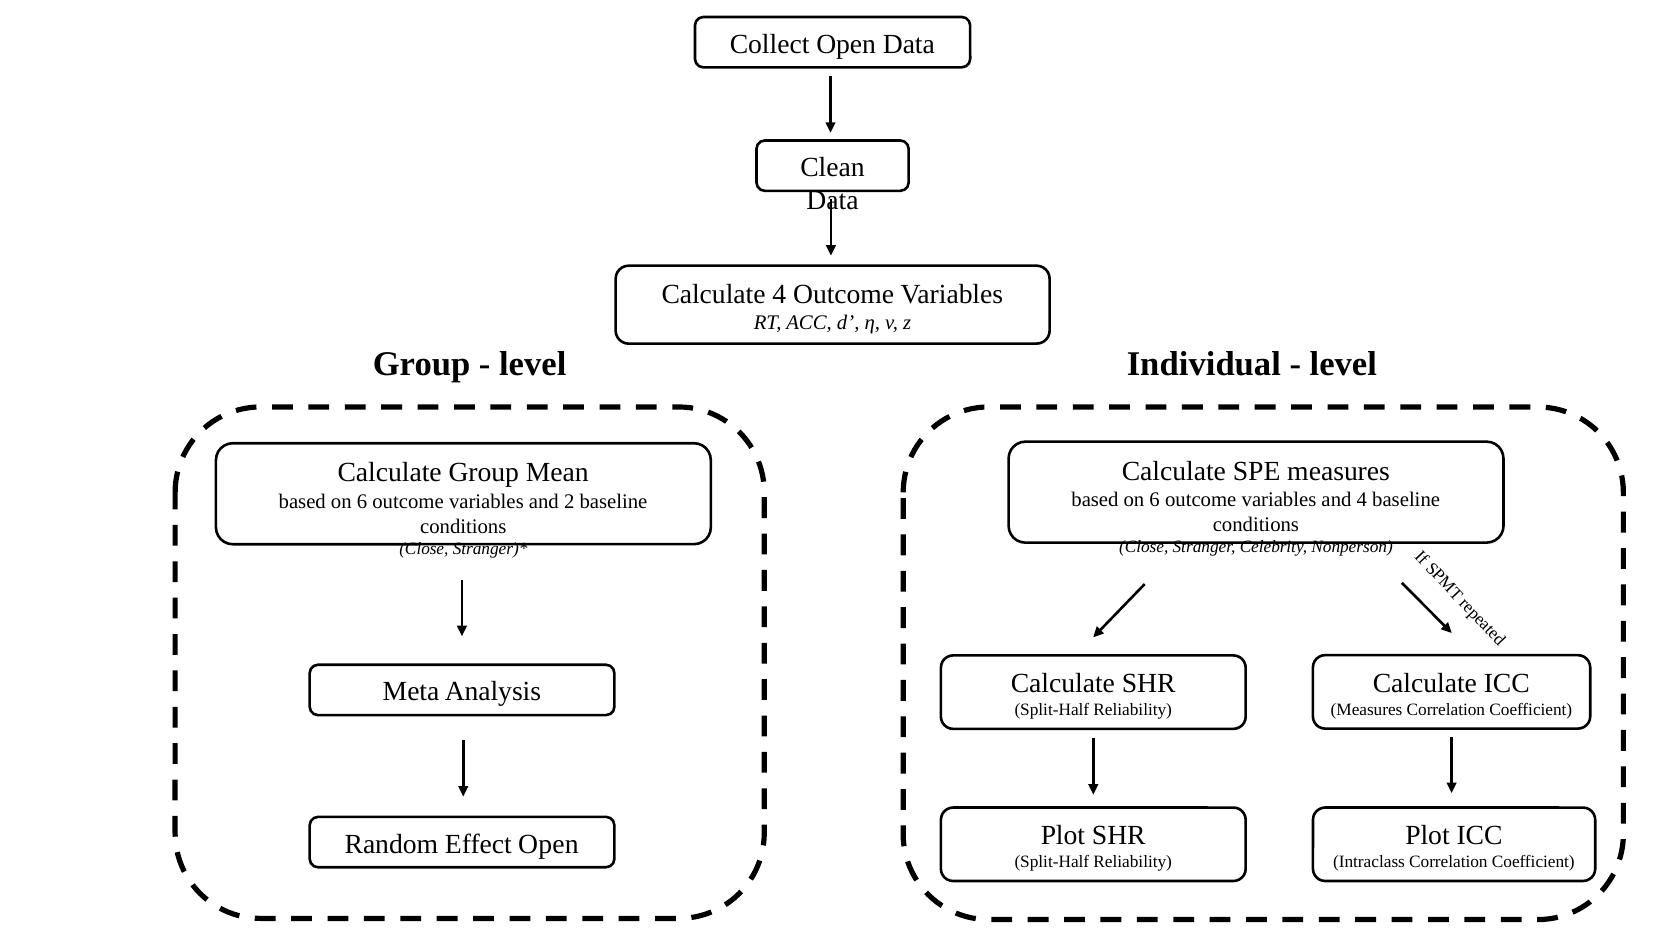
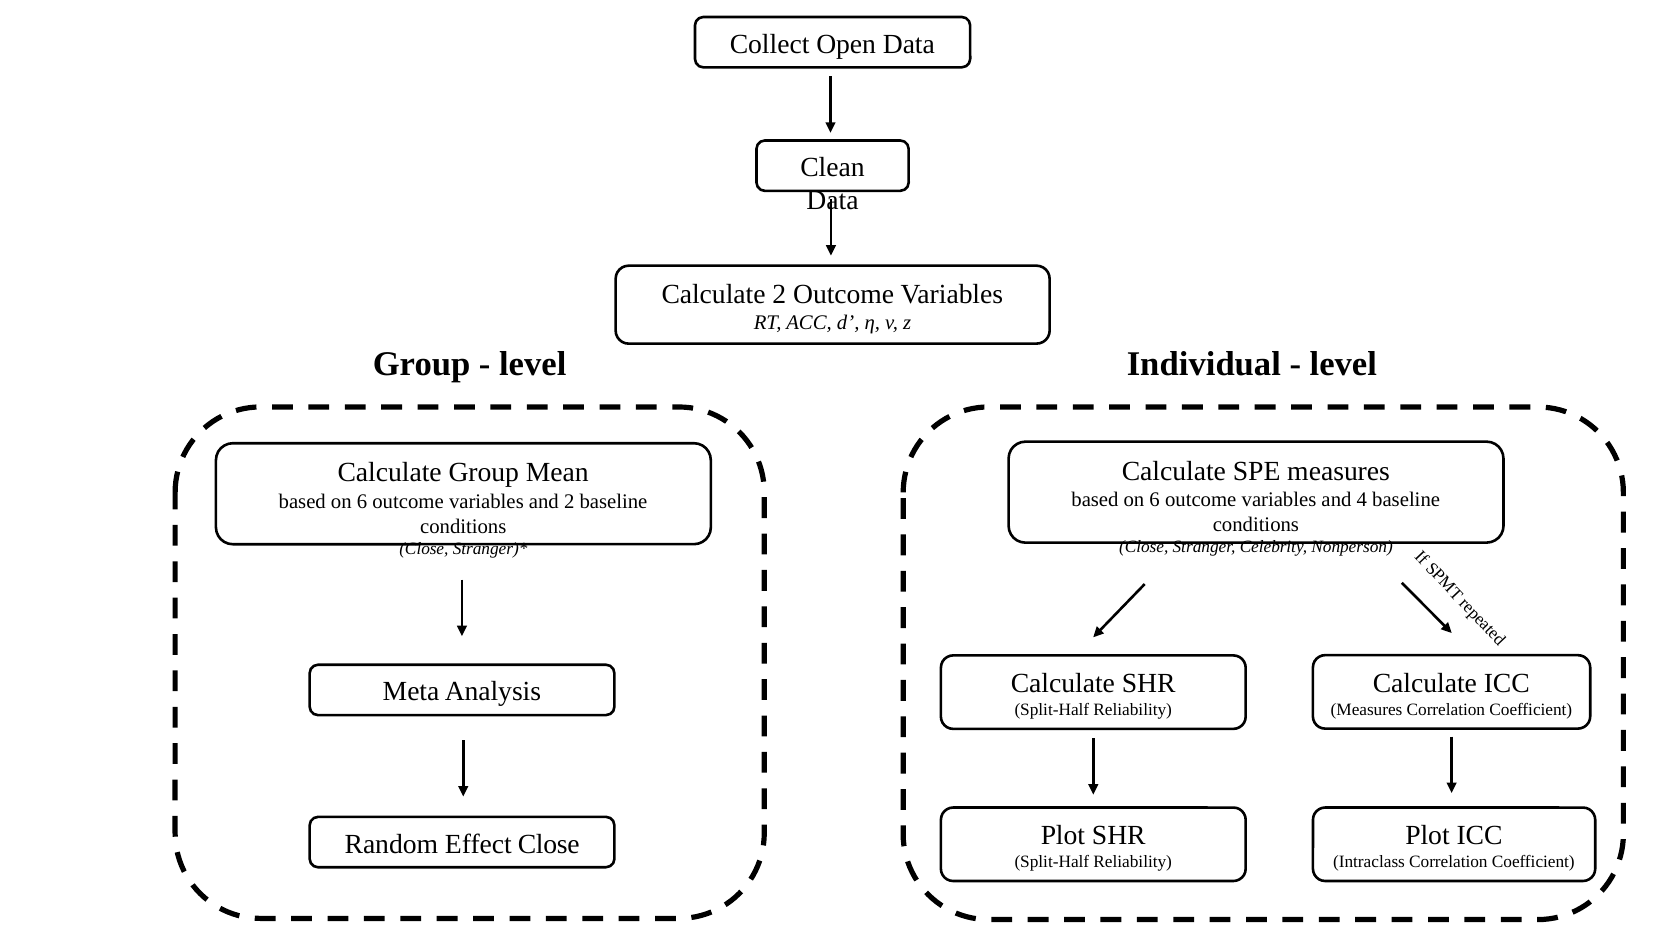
Calculate 4: 4 -> 2 (779, 294)
Effect Open: Open -> Close (549, 844)
